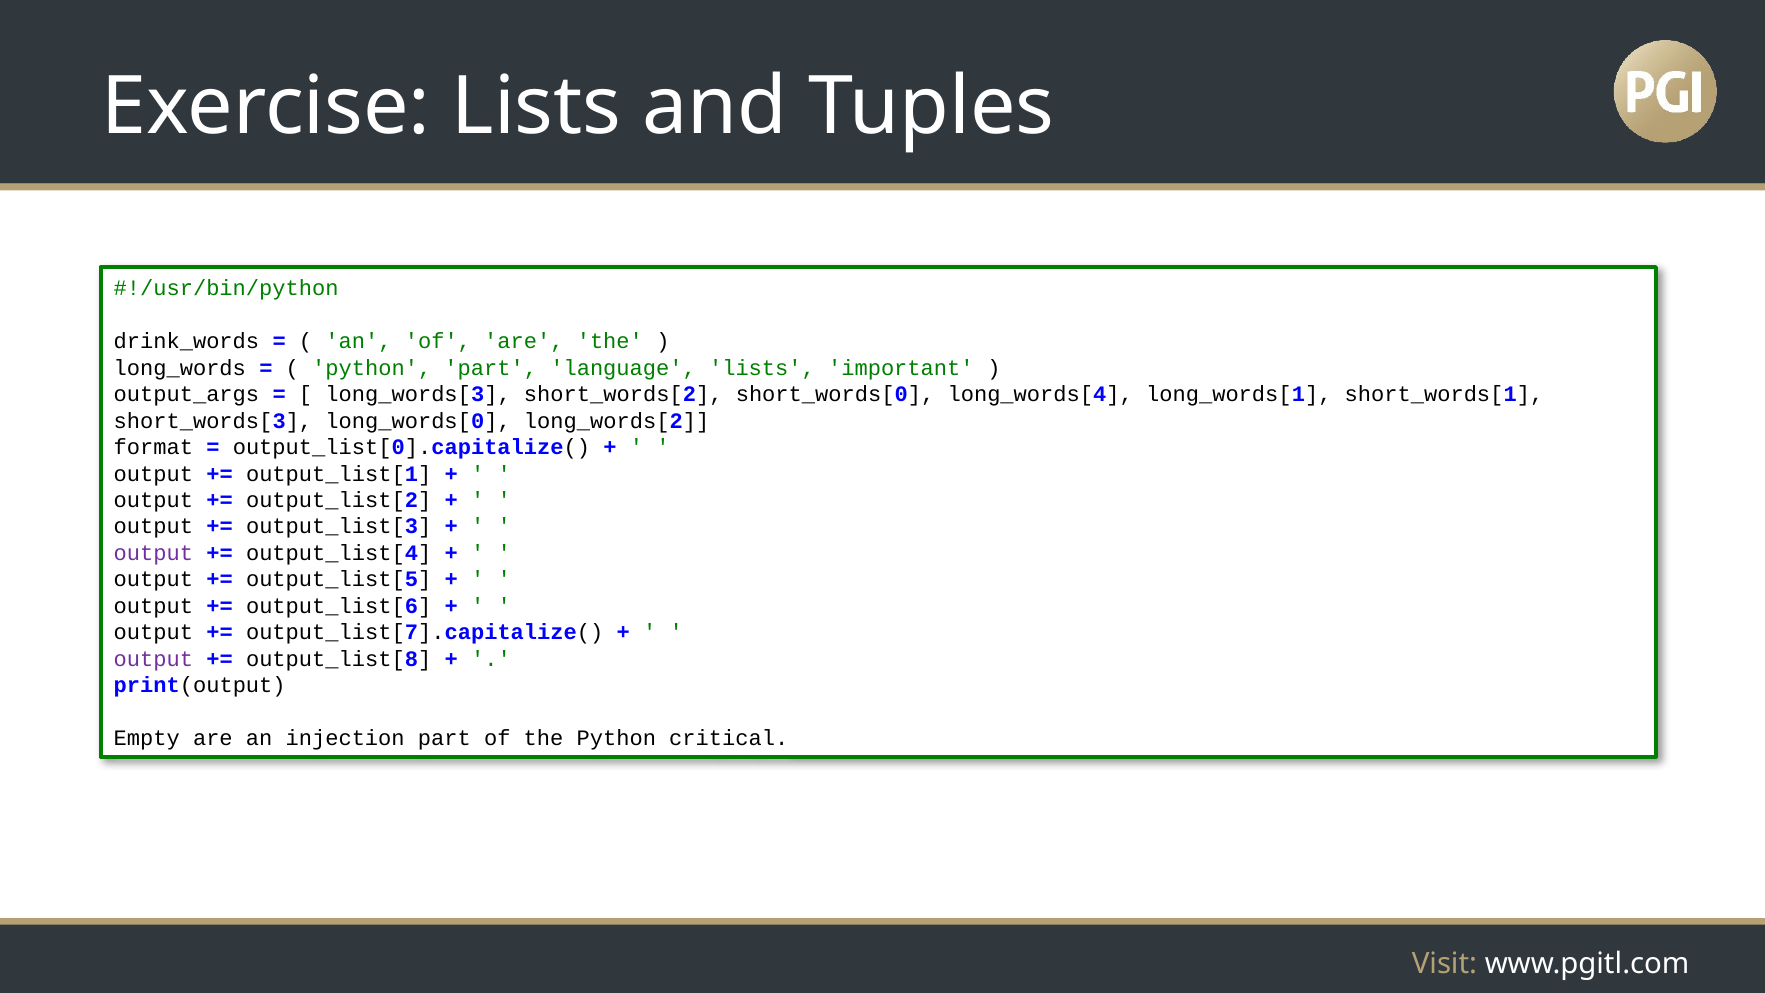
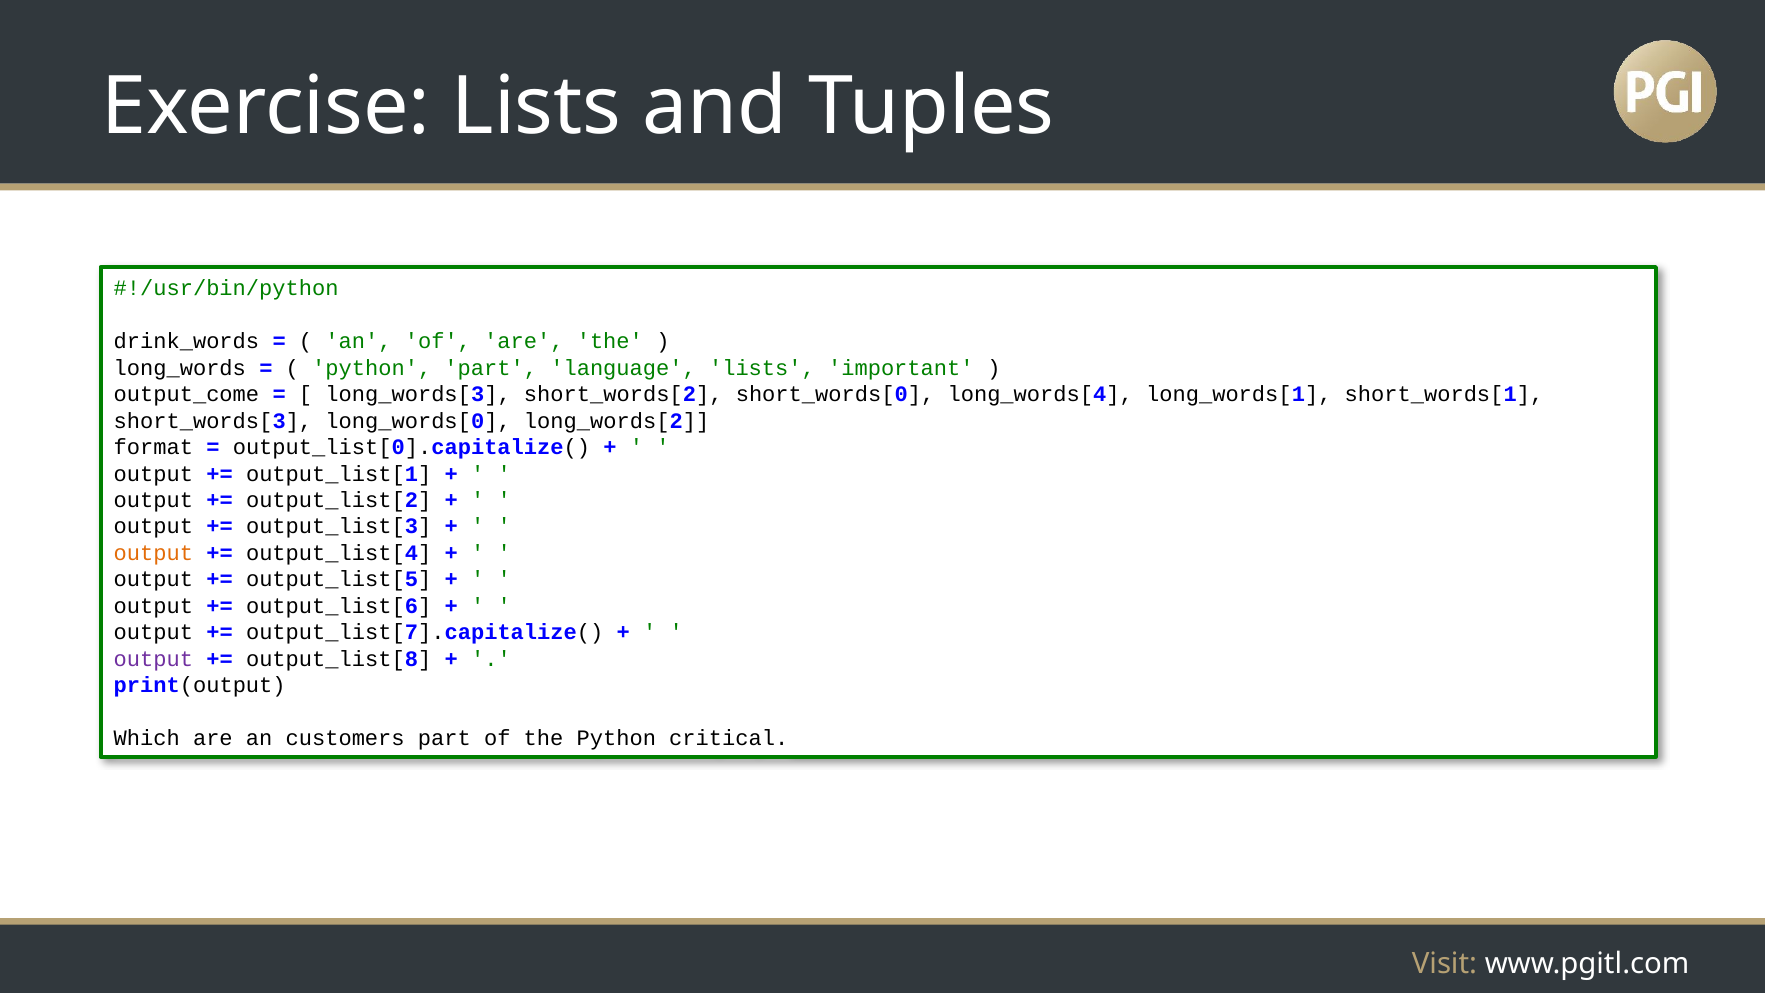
output_args: output_args -> output_come (186, 394)
output colour: purple -> orange (153, 553)
Empty: Empty -> Which (147, 738)
injection: injection -> customers (345, 738)
